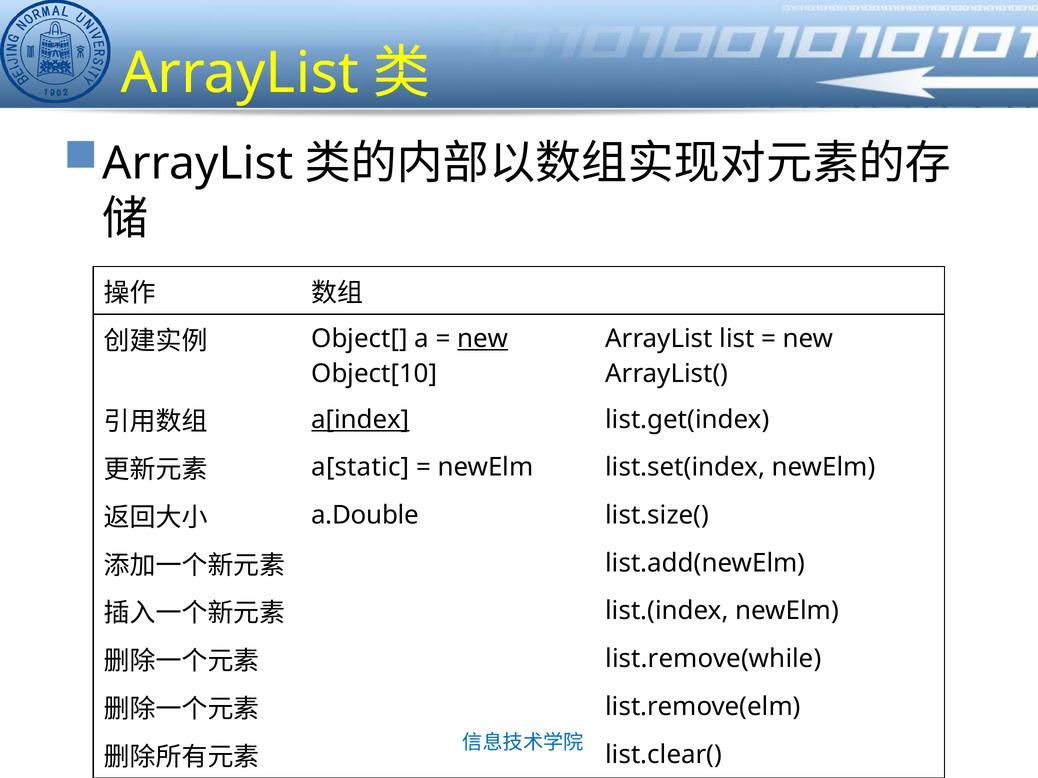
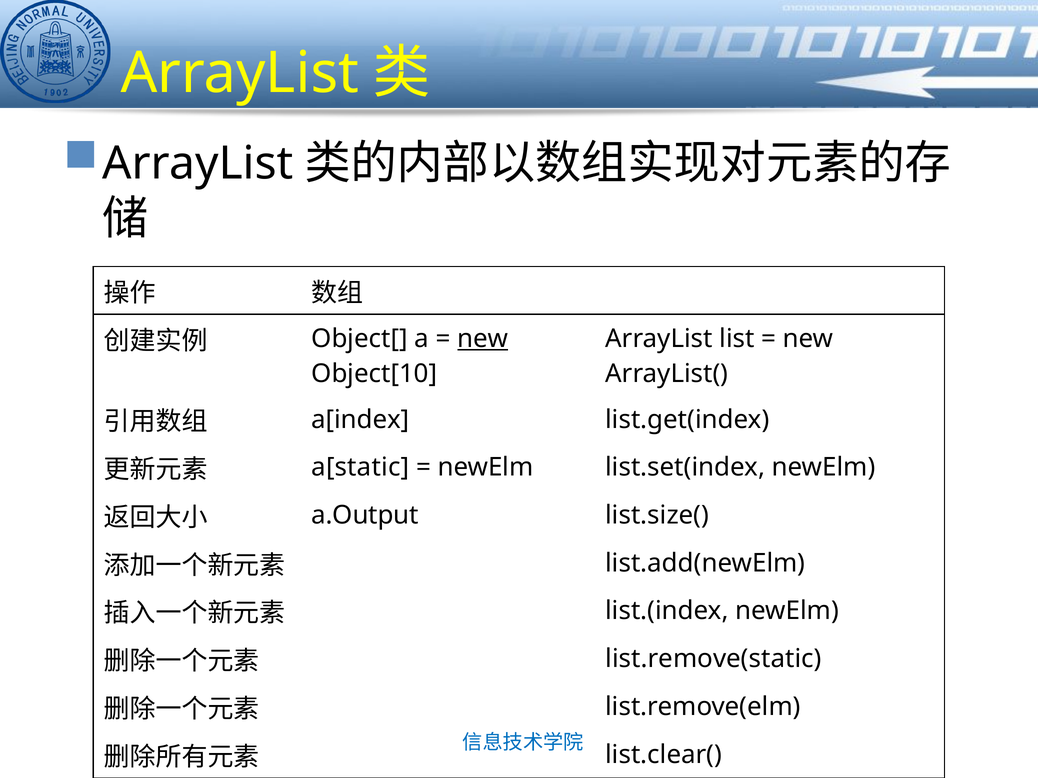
a[index underline: present -> none (360, 420)
a.Double: a.Double -> a.Output (365, 516)
list.remove(while: list.remove(while -> list.remove(static (713, 659)
